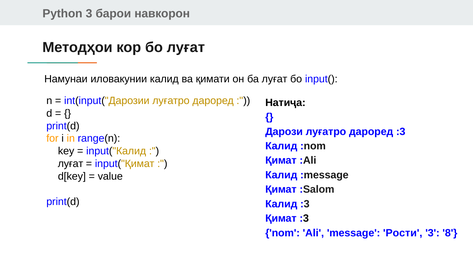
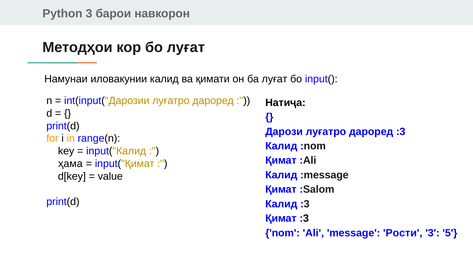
луғат: луғат -> ҳама (70, 164)
8: 8 -> 5 (450, 233)
